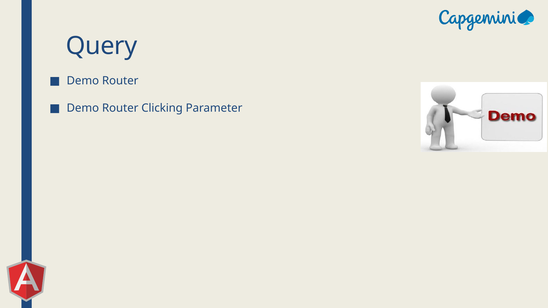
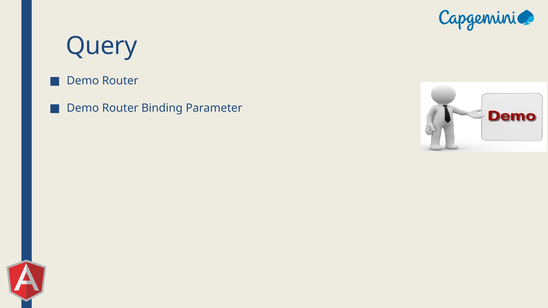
Clicking: Clicking -> Binding (162, 108)
